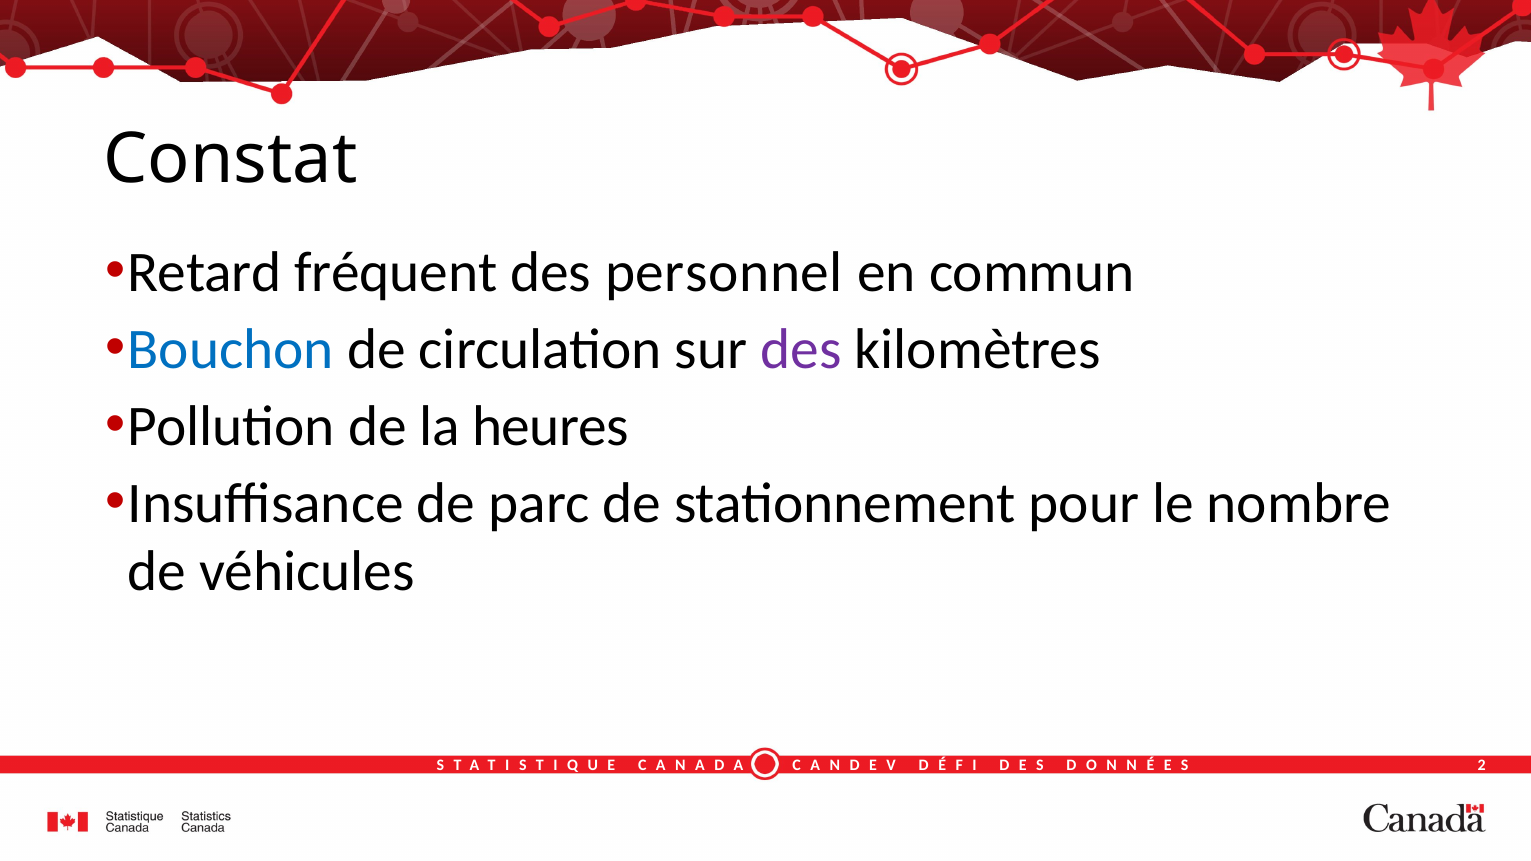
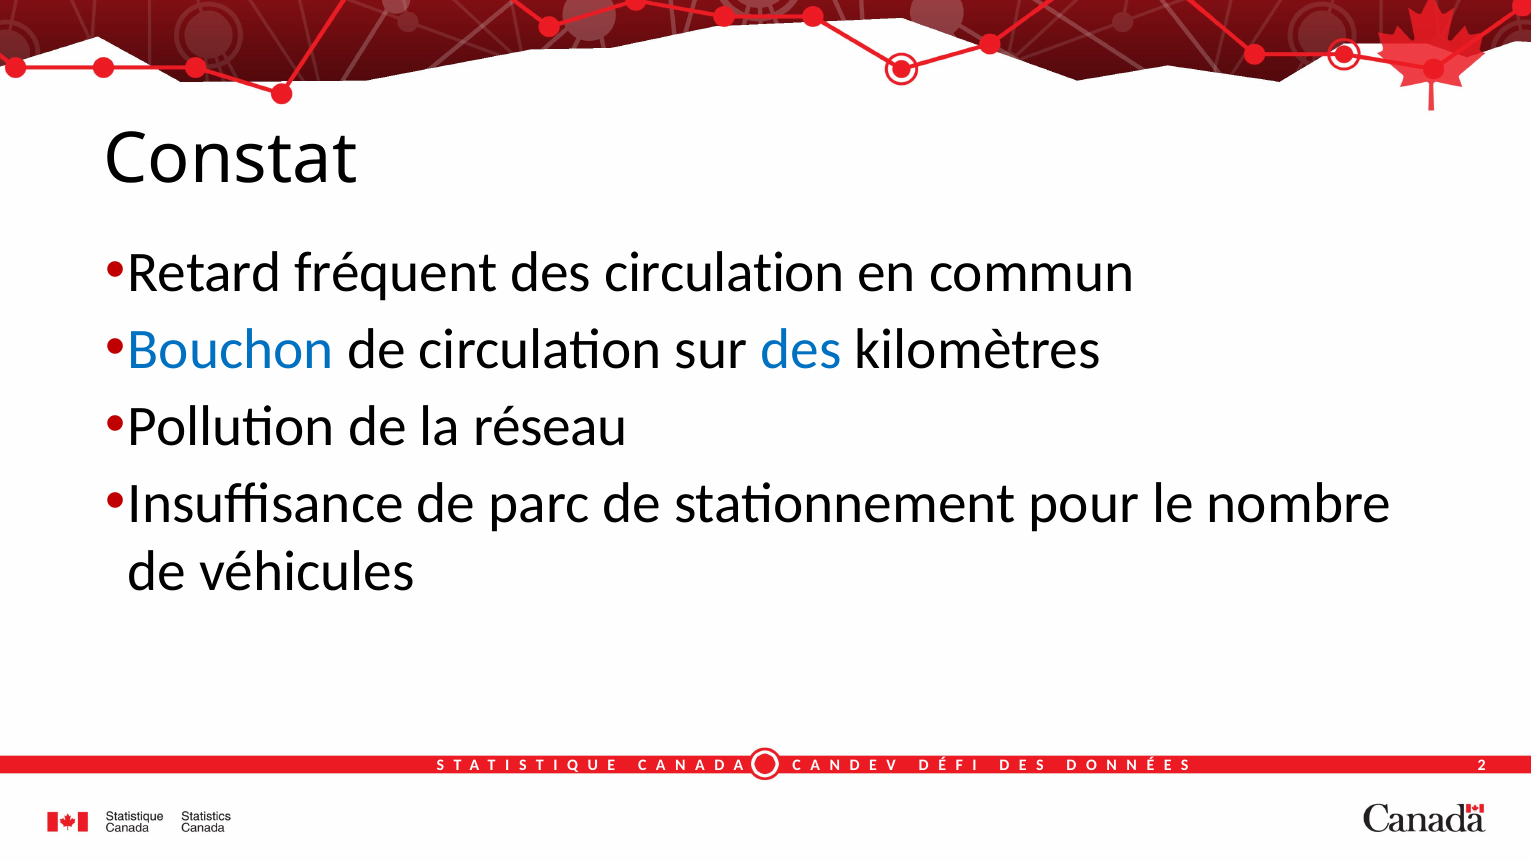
des personnel: personnel -> circulation (725, 273)
des colour: purple -> blue (801, 350)
heures: heures -> réseau (551, 426)
